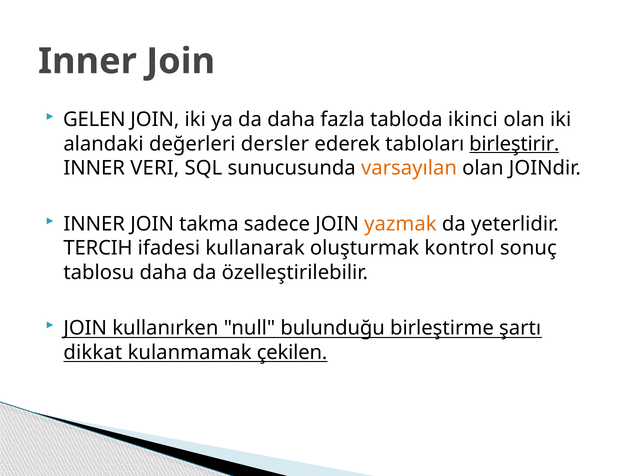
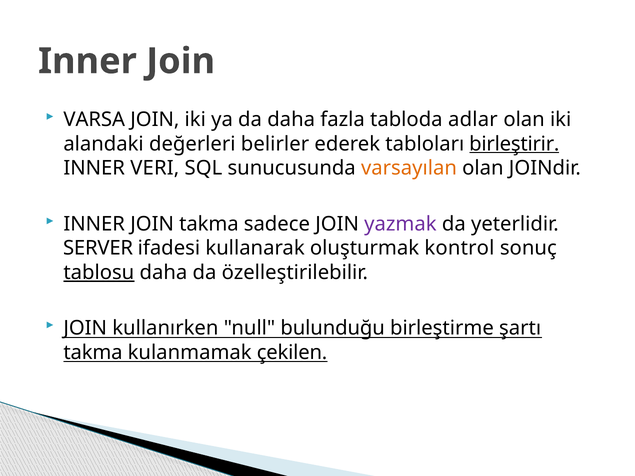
GELEN: GELEN -> VARSA (94, 120)
ikinci: ikinci -> adlar (473, 120)
dersler: dersler -> belirler (275, 144)
yazmak colour: orange -> purple (400, 224)
TERCIH: TERCIH -> SERVER (98, 248)
tablosu underline: none -> present (99, 273)
dikkat: dikkat -> takma (93, 353)
